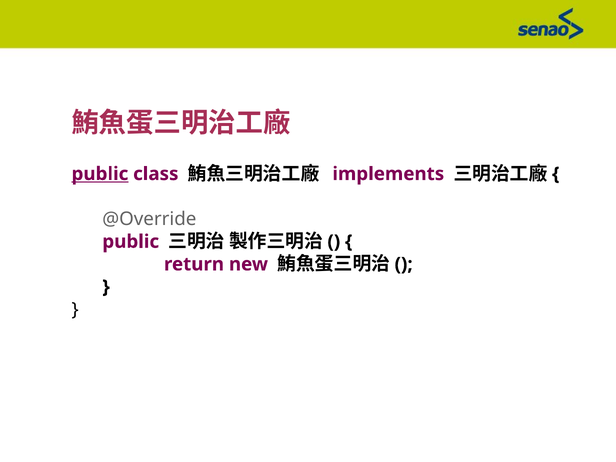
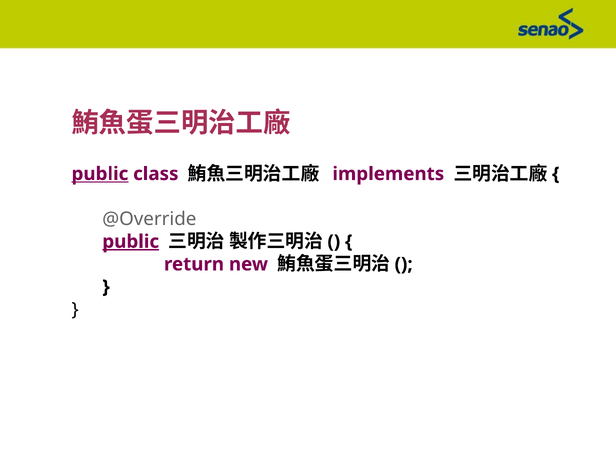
public underline: none -> present (131, 242)
